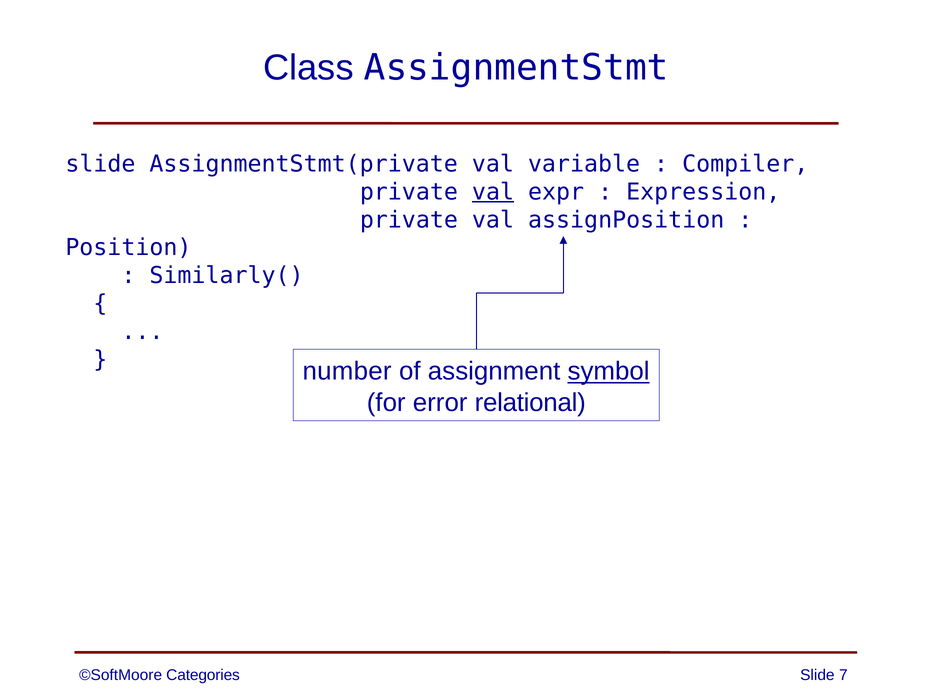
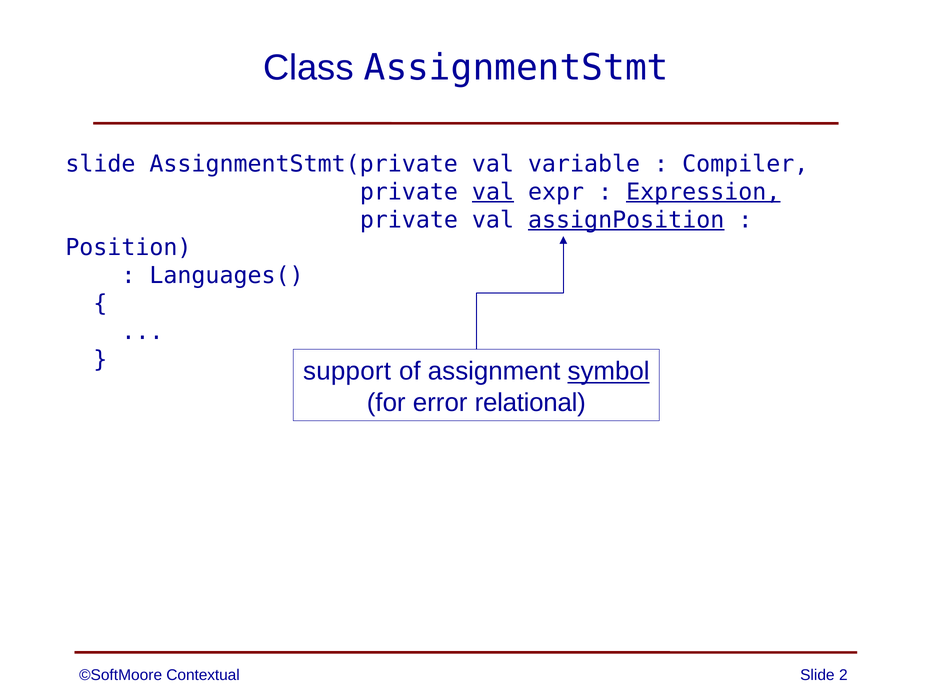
Expression underline: none -> present (703, 192)
assignPosition underline: none -> present (626, 220)
Similarly(: Similarly( -> Languages( (227, 276)
number: number -> support (347, 371)
Categories: Categories -> Contextual (203, 675)
7: 7 -> 2 (843, 675)
